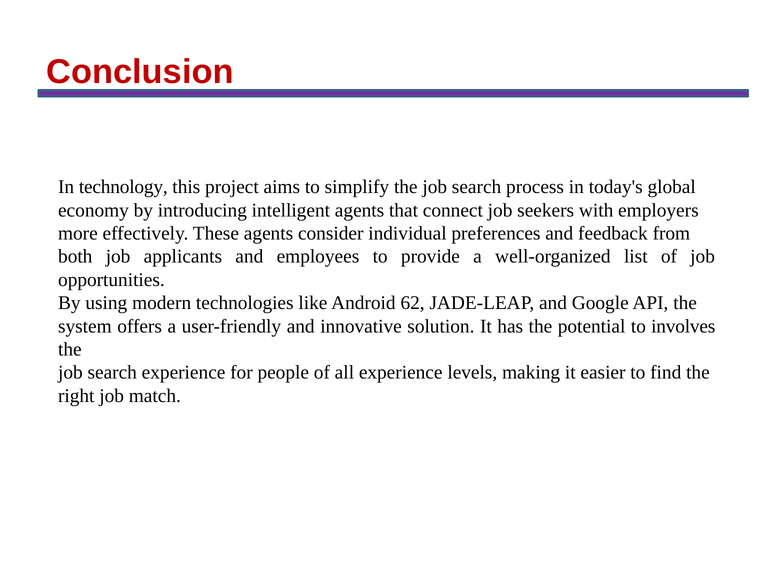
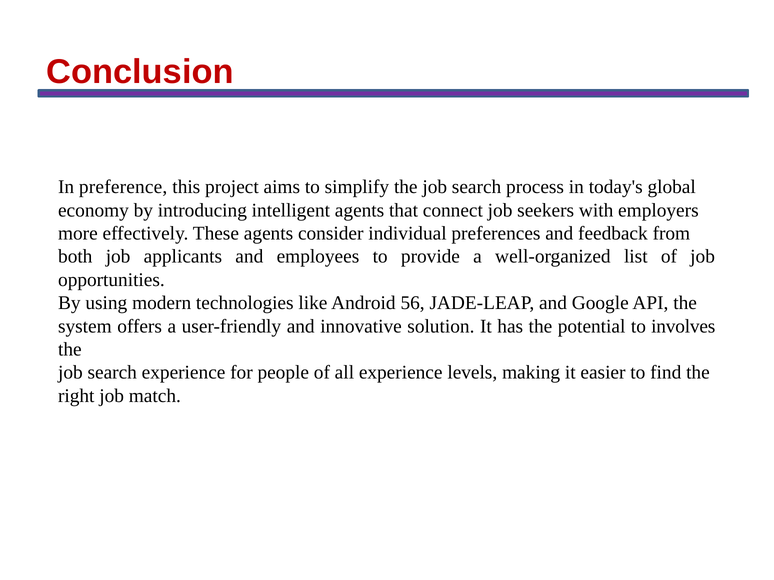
technology: technology -> preference (123, 187)
62: 62 -> 56 (413, 303)
